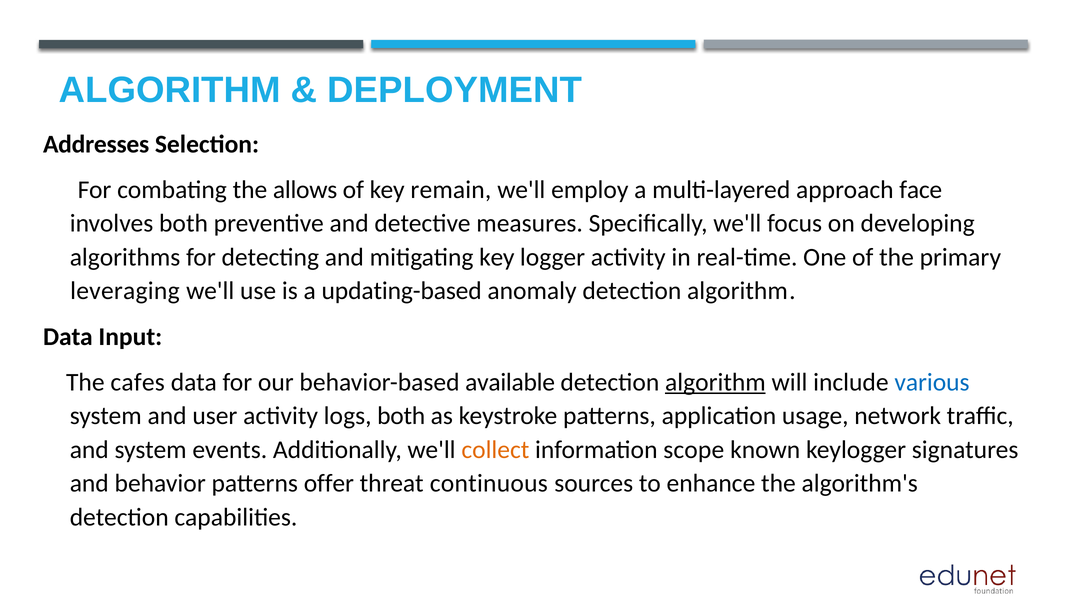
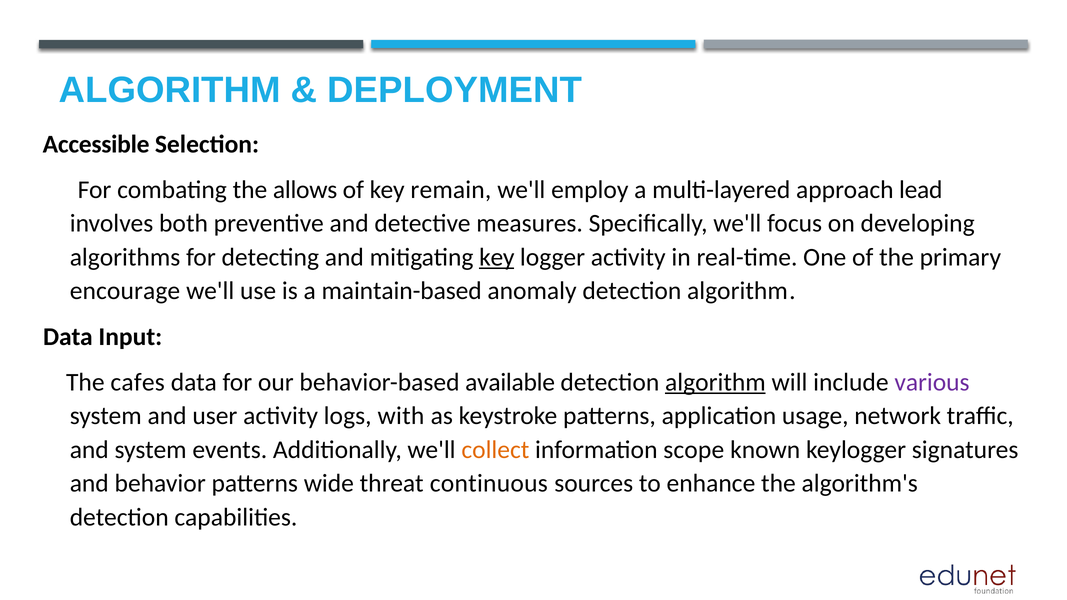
Addresses: Addresses -> Accessible (96, 144)
face: face -> lead (921, 190)
key underline: none -> present (497, 257)
leveraging: leveraging -> encourage (125, 291)
updating-based: updating-based -> maintain-based (402, 291)
various colour: blue -> purple (932, 382)
logs both: both -> with (401, 416)
offer: offer -> wide (329, 484)
